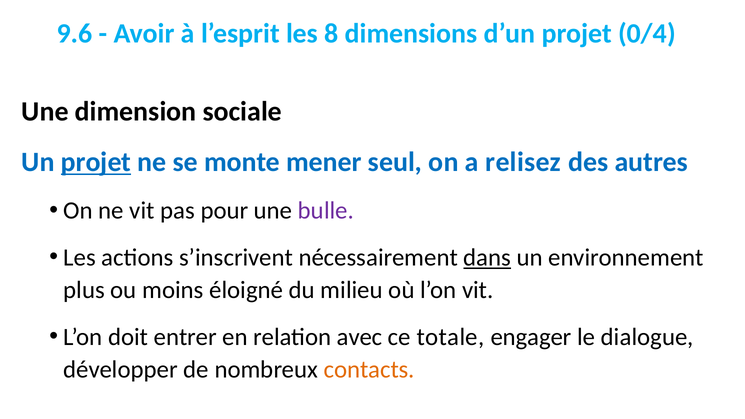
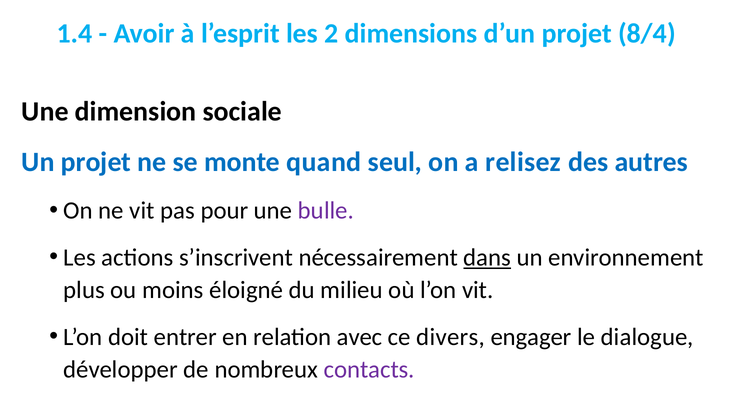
9.6: 9.6 -> 1.4 (75, 34)
8: 8 -> 2 (331, 34)
0/4: 0/4 -> 8/4 (647, 34)
projet underline: present -> none (96, 162)
mener: mener -> quand (324, 162)
totale: totale -> divers (451, 337)
contacts colour: orange -> purple (369, 370)
